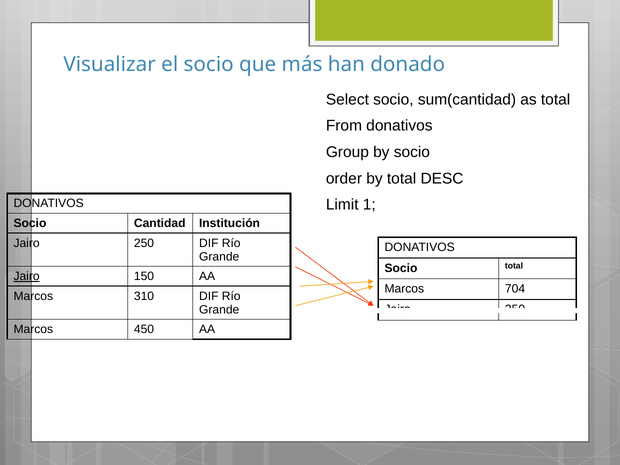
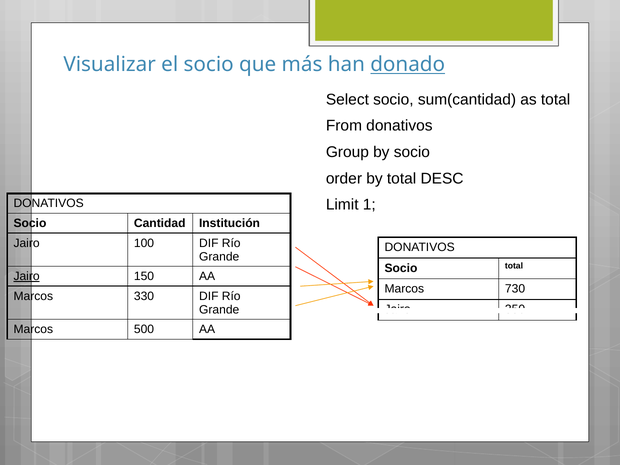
donado underline: none -> present (408, 65)
250: 250 -> 100 (144, 243)
704: 704 -> 730 (515, 289)
310: 310 -> 330 (144, 296)
450: 450 -> 500 (144, 329)
